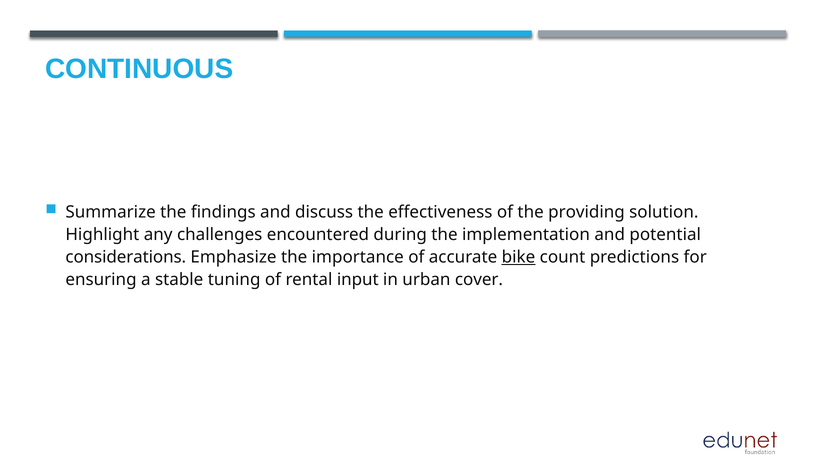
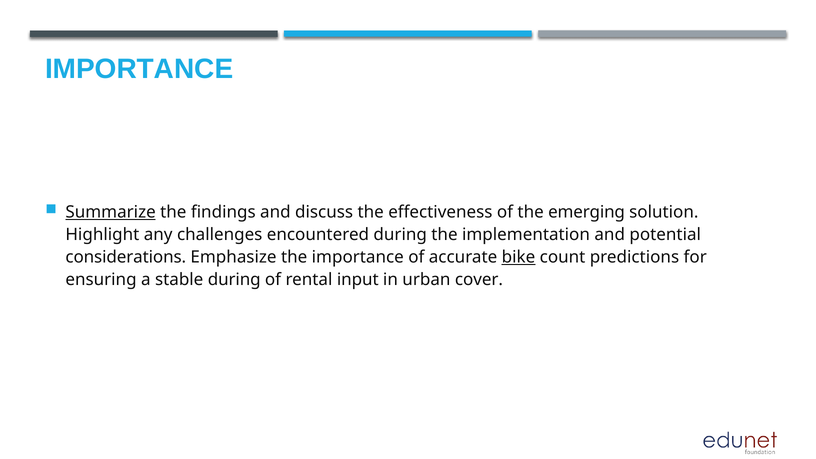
CONTINUOUS: CONTINUOUS -> IMPORTANCE (139, 69)
Summarize underline: none -> present (111, 212)
providing: providing -> emerging (587, 212)
stable tuning: tuning -> during (234, 279)
